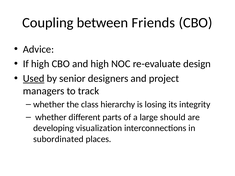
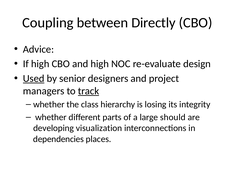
Friends: Friends -> Directly (153, 23)
track underline: none -> present (89, 91)
subordinated: subordinated -> dependencies (58, 139)
